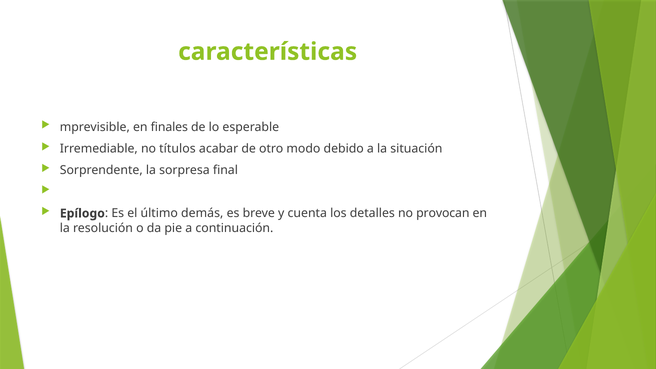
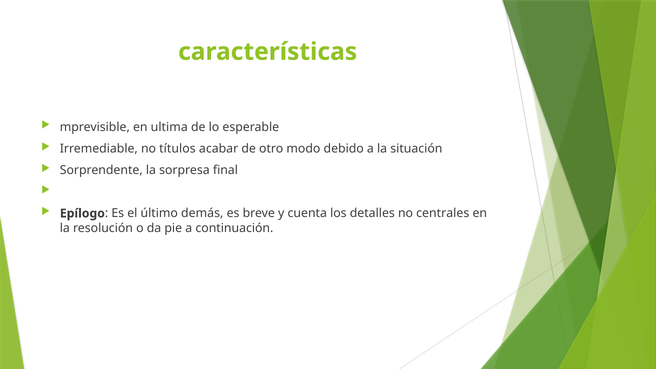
finales: finales -> ultima (169, 127)
provocan: provocan -> centrales (443, 213)
